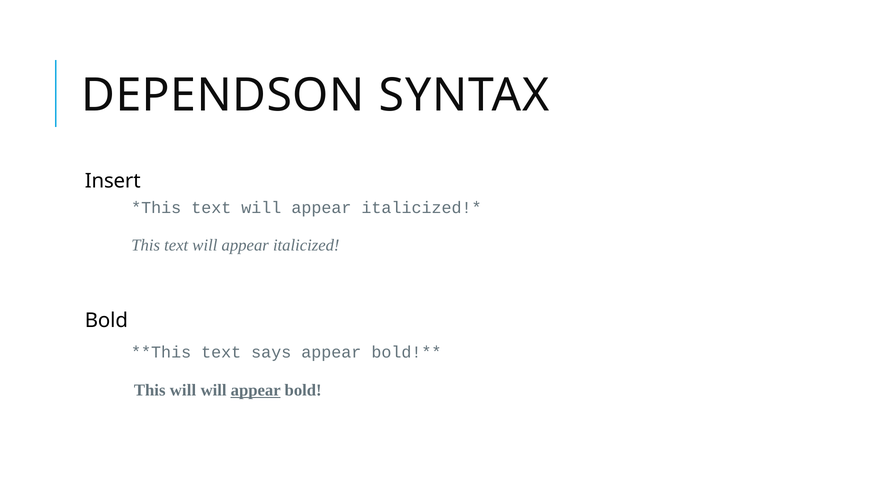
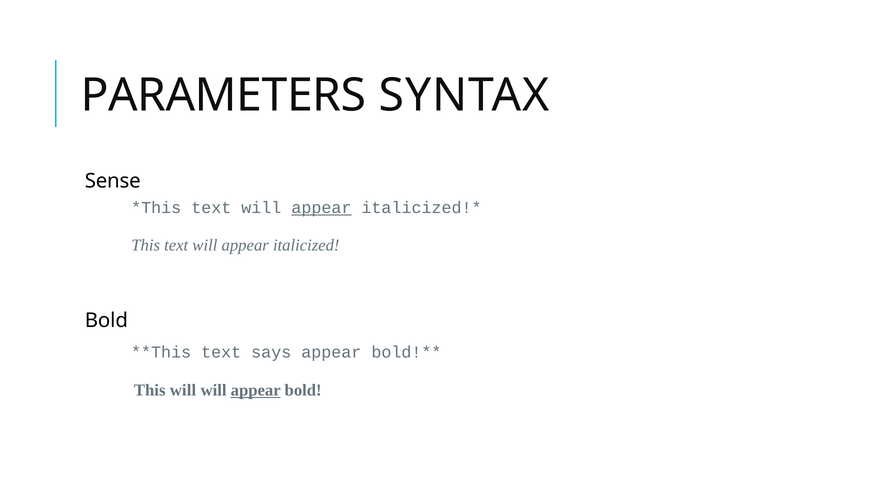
DEPENDSON: DEPENDSON -> PARAMETERS (223, 95)
Insert: Insert -> Sense (113, 181)
appear underline: none -> present (321, 208)
